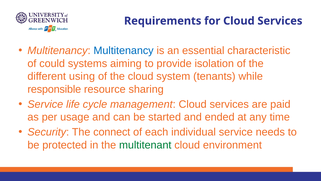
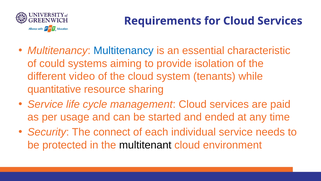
using: using -> video (82, 76)
responsible: responsible -> quantitative (54, 89)
multitenant colour: green -> black (145, 145)
